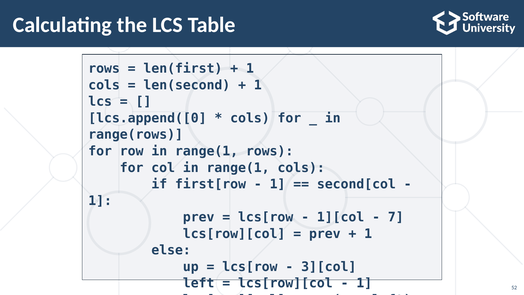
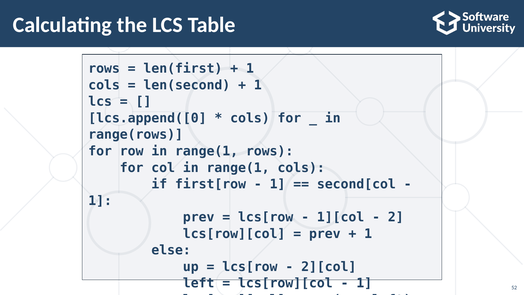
7: 7 -> 2 (396, 217)
3][col: 3][col -> 2][col (329, 267)
